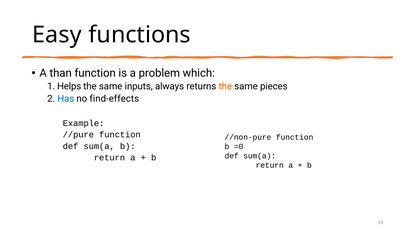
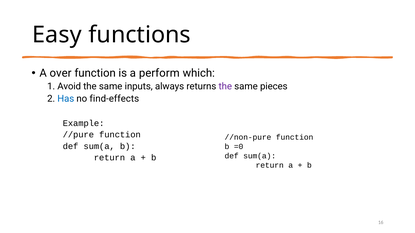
than: than -> over (61, 73)
problem: problem -> perform (159, 73)
Helps: Helps -> Avoid (69, 87)
the colour: orange -> purple (225, 87)
